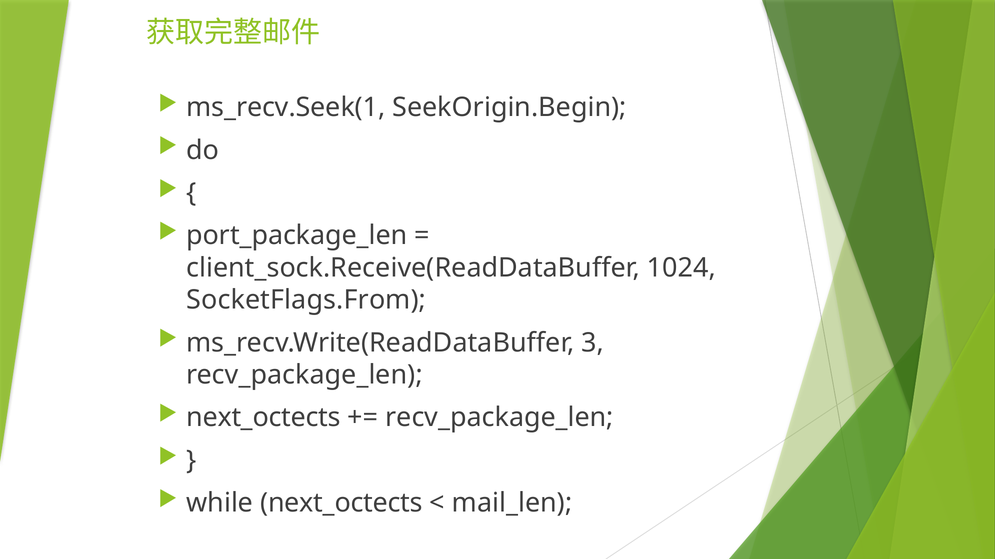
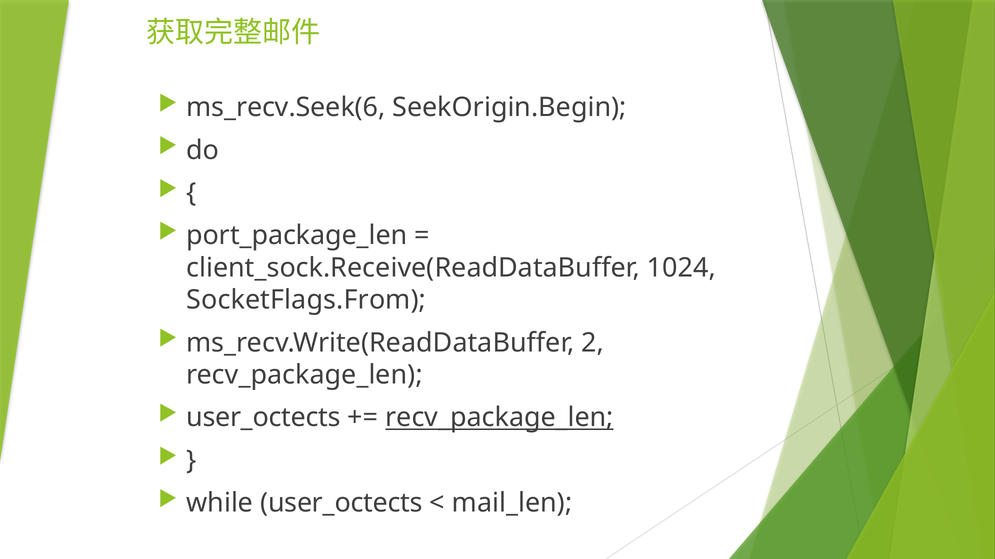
ms_recv.Seek(1: ms_recv.Seek(1 -> ms_recv.Seek(6 (286, 108)
3: 3 -> 2 (593, 343)
next_octects: next_octects -> user_octects (263, 418)
recv_package_len underline: none -> present (499, 418)
while next_octects: next_octects -> user_octects (341, 503)
